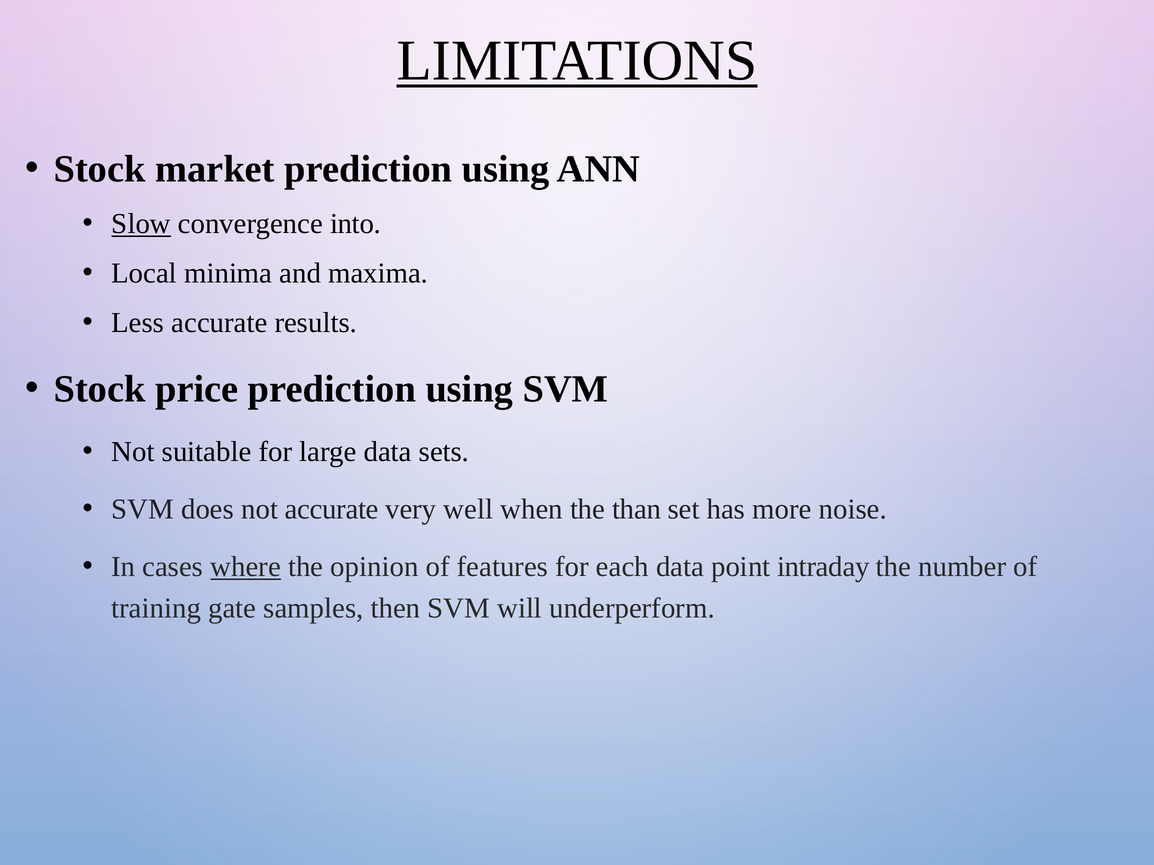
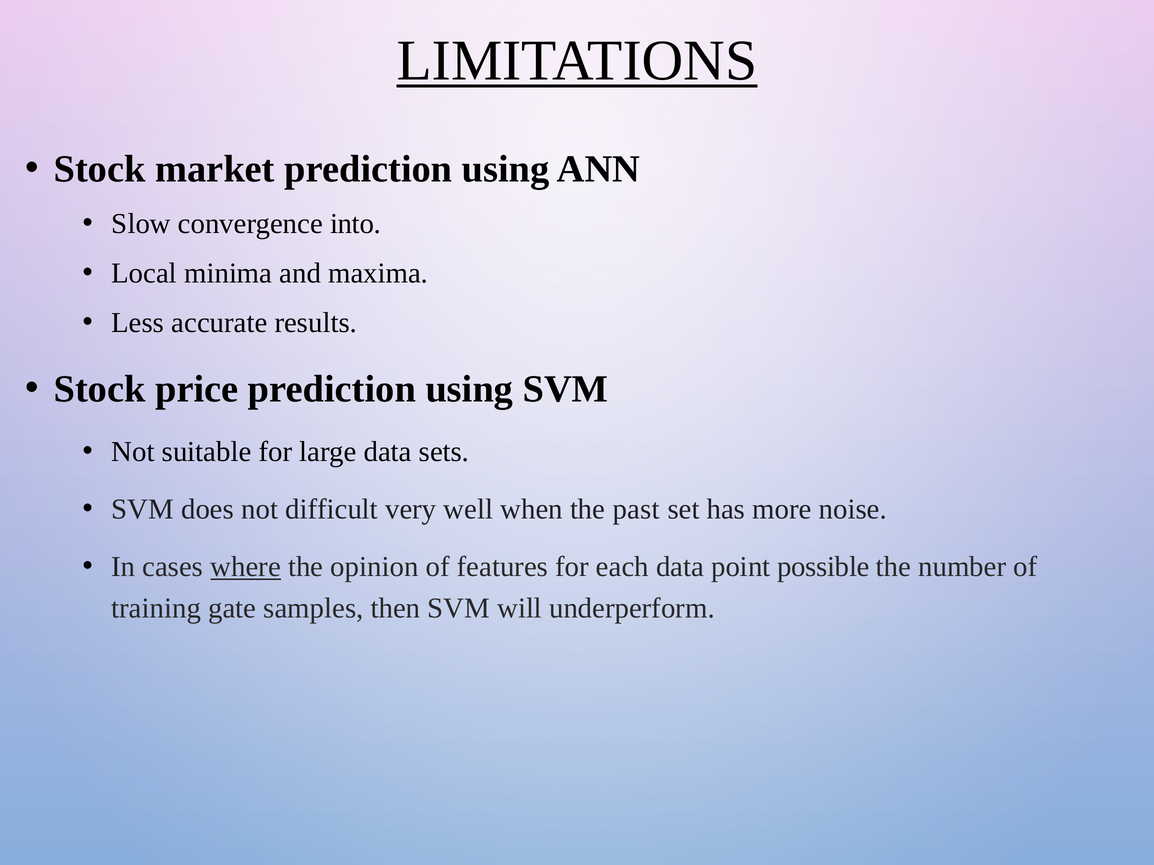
Slow underline: present -> none (141, 224)
not accurate: accurate -> difficult (332, 510)
than: than -> past (636, 510)
intraday: intraday -> possible (823, 567)
